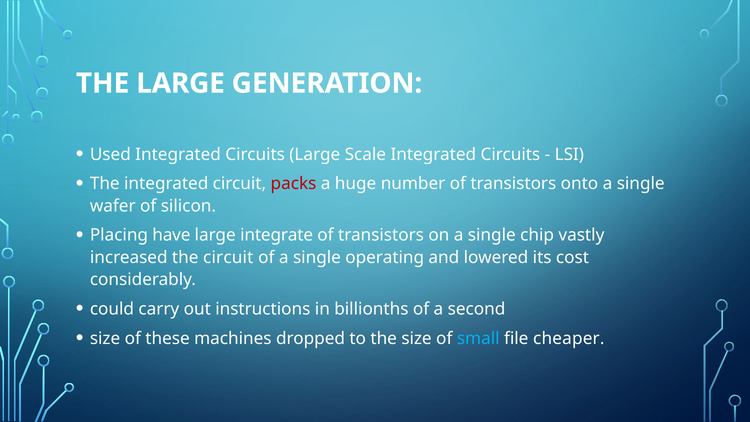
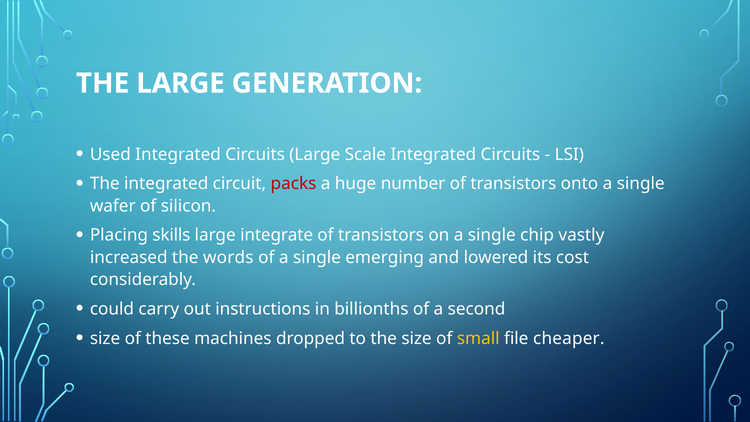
have: have -> skills (171, 235)
the circuit: circuit -> words (228, 257)
operating: operating -> emerging (385, 257)
small colour: light blue -> yellow (478, 338)
